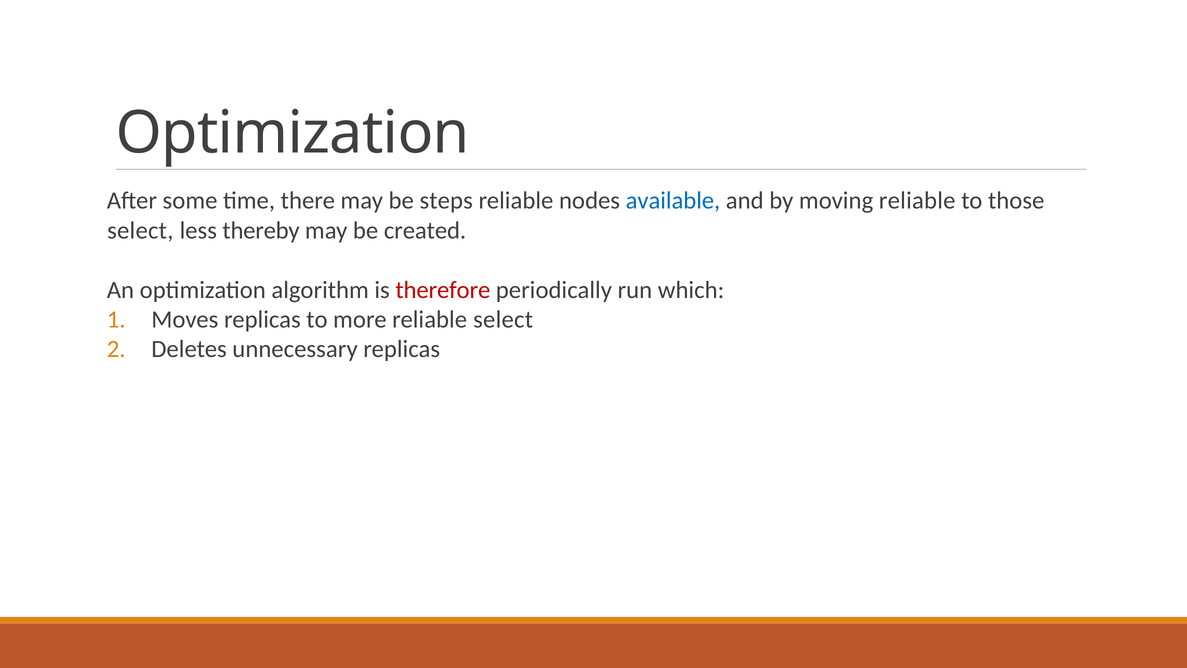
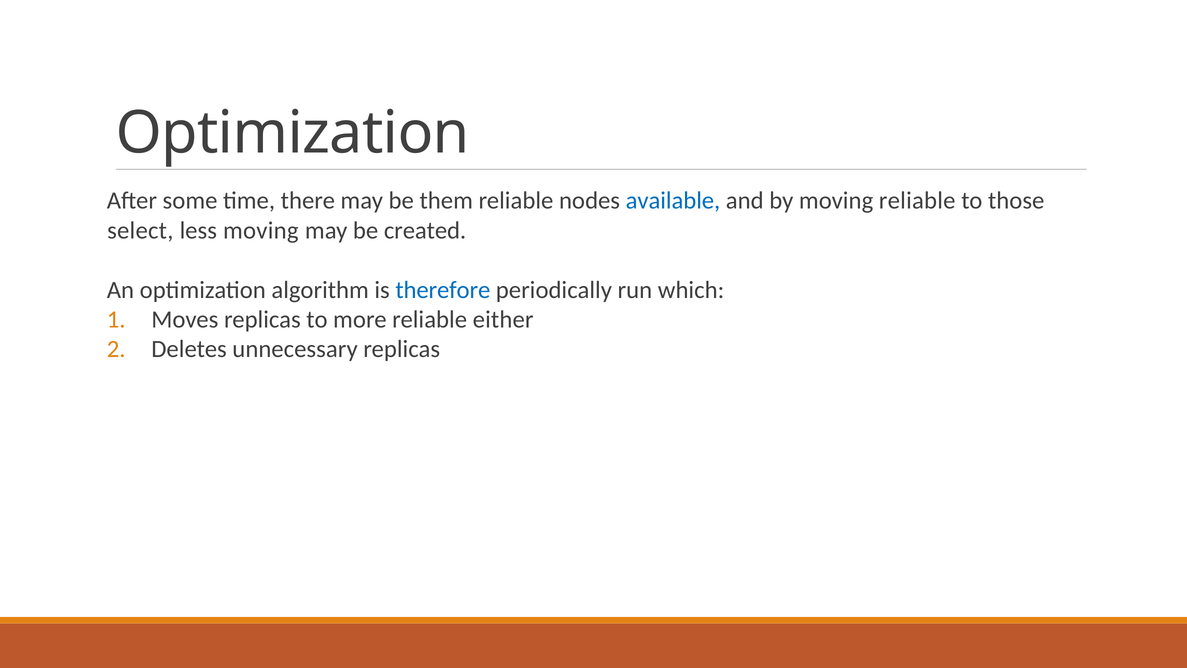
steps: steps -> them (446, 201)
less thereby: thereby -> moving (261, 230)
therefore colour: red -> blue (443, 290)
reliable select: select -> either (503, 319)
